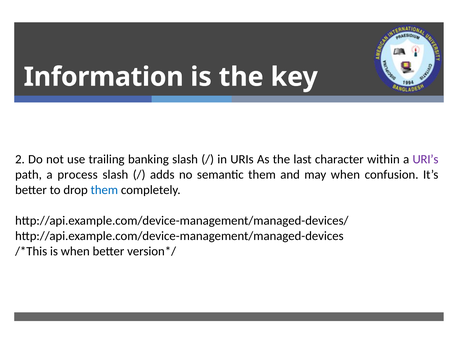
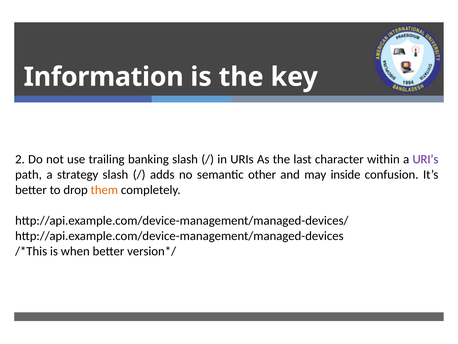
process: process -> strategy (78, 174)
semantic them: them -> other (262, 174)
may when: when -> inside (346, 174)
them colour: blue -> orange (104, 190)
